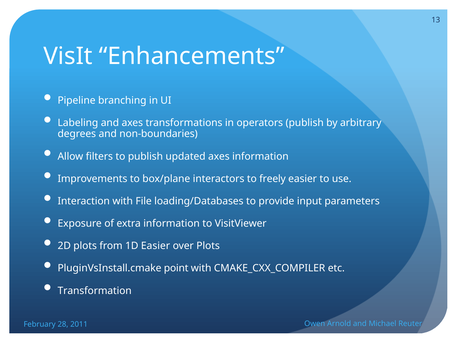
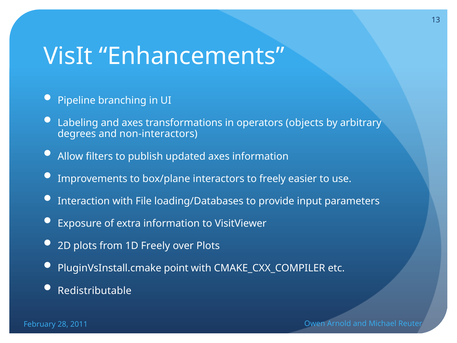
operators publish: publish -> objects (305, 123)
non-boundaries: non-boundaries -> non-interactors (158, 134)
1D Easier: Easier -> Freely (155, 246)
Transformation: Transformation -> Redistributable (95, 290)
